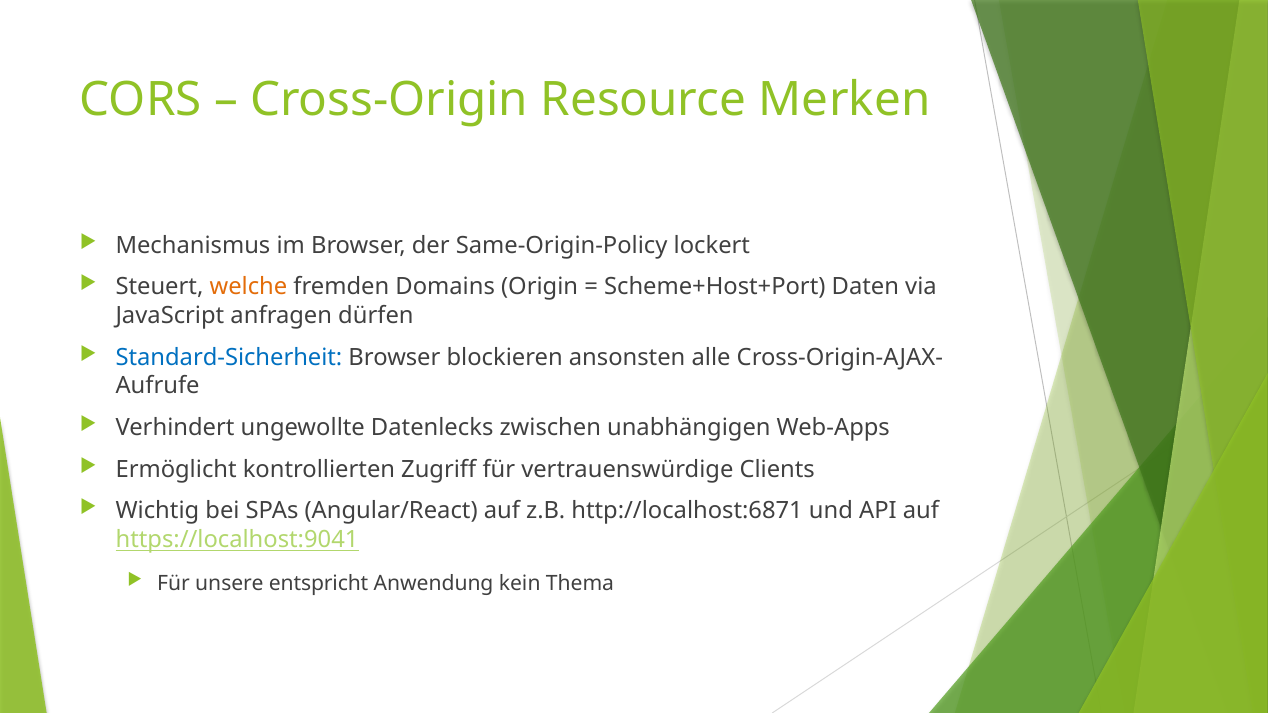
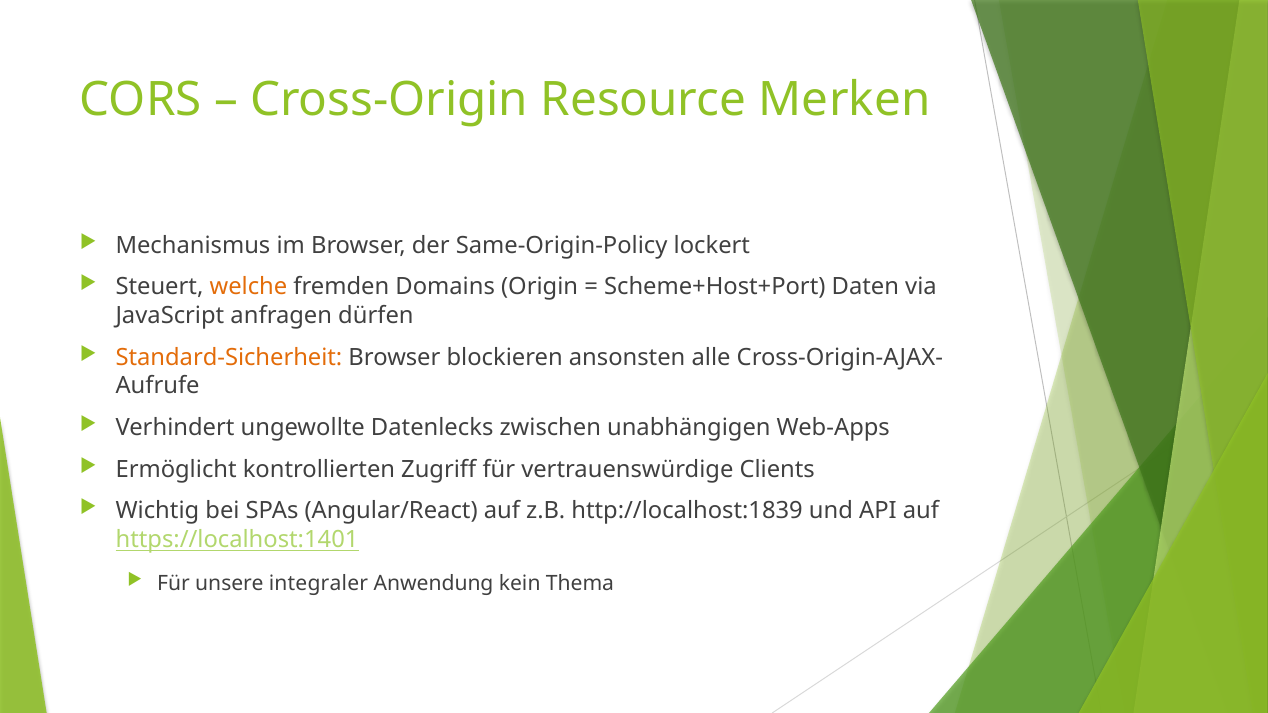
Standard-Sicherheit colour: blue -> orange (229, 357)
http://localhost:6871: http://localhost:6871 -> http://localhost:1839 (687, 511)
https://localhost:9041: https://localhost:9041 -> https://localhost:1401 (237, 540)
entspricht: entspricht -> integraler (318, 584)
